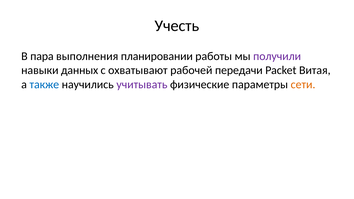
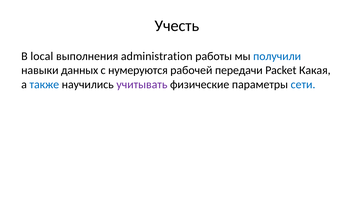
пара: пара -> local (42, 56)
планировании: планировании -> administration (157, 56)
получили colour: purple -> blue (277, 56)
охватывают: охватывают -> нумеруются (138, 70)
Витая: Витая -> Какая (315, 70)
сети colour: orange -> blue (303, 84)
